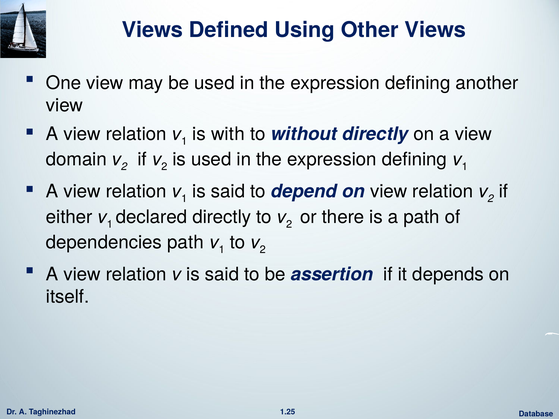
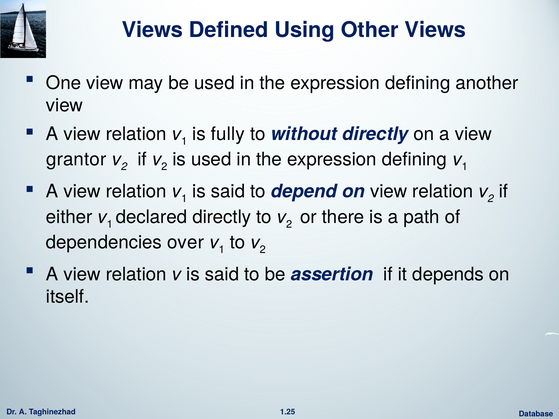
with: with -> fully (228, 134)
domain: domain -> grantor (76, 160)
dependencies path: path -> over (186, 242)
